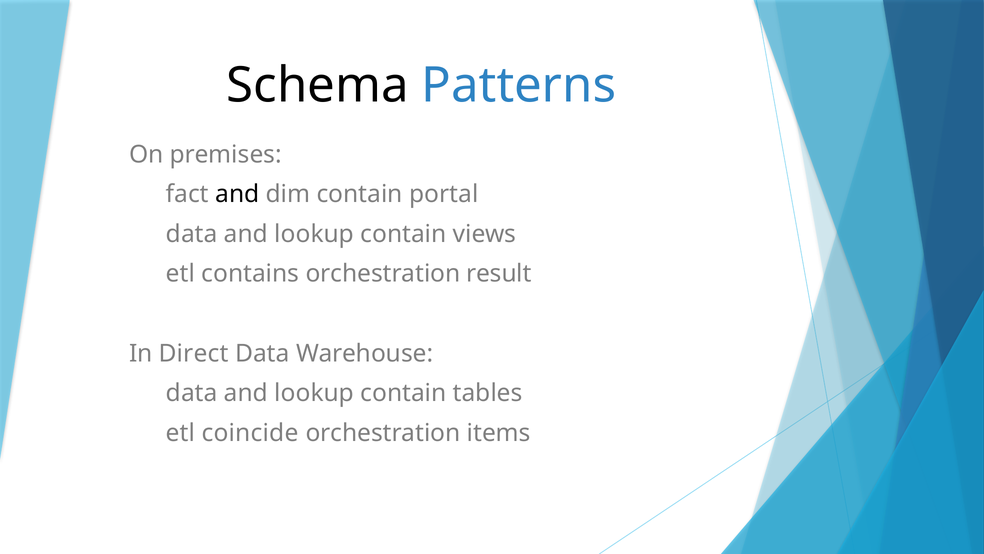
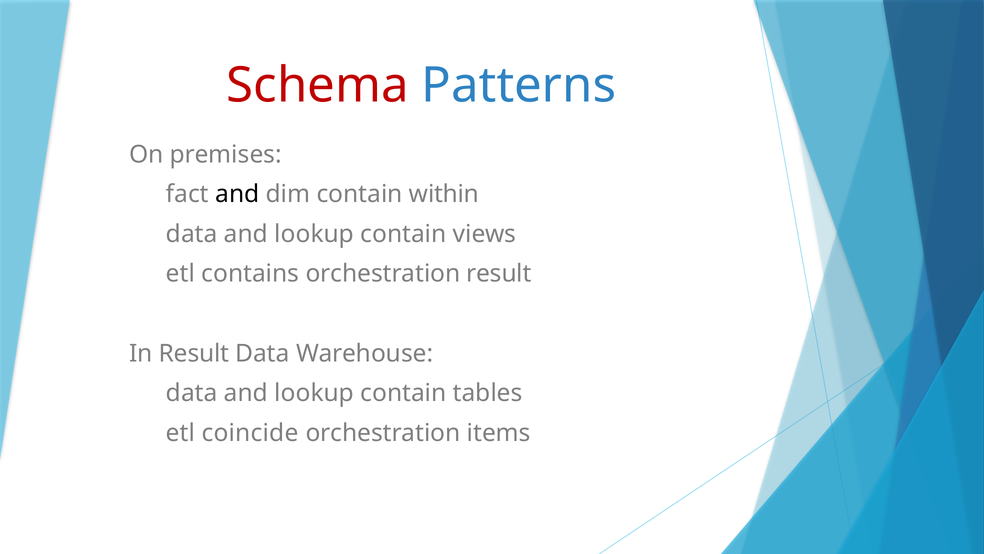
Schema colour: black -> red (318, 85)
portal: portal -> within (444, 194)
In Direct: Direct -> Result (194, 353)
